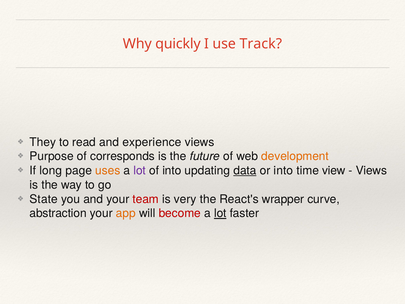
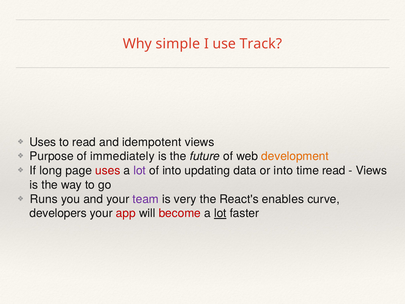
quickly: quickly -> simple (178, 44)
They: They -> Uses (43, 142)
experience: experience -> idempotent (152, 142)
corresponds: corresponds -> immediately (122, 156)
uses colour: orange -> red (108, 171)
data underline: present -> none (245, 171)
time view: view -> read (334, 171)
State: State -> Runs (44, 199)
team colour: red -> purple (146, 199)
wrapper: wrapper -> enables (283, 199)
abstraction: abstraction -> developers (58, 213)
app colour: orange -> red (126, 213)
